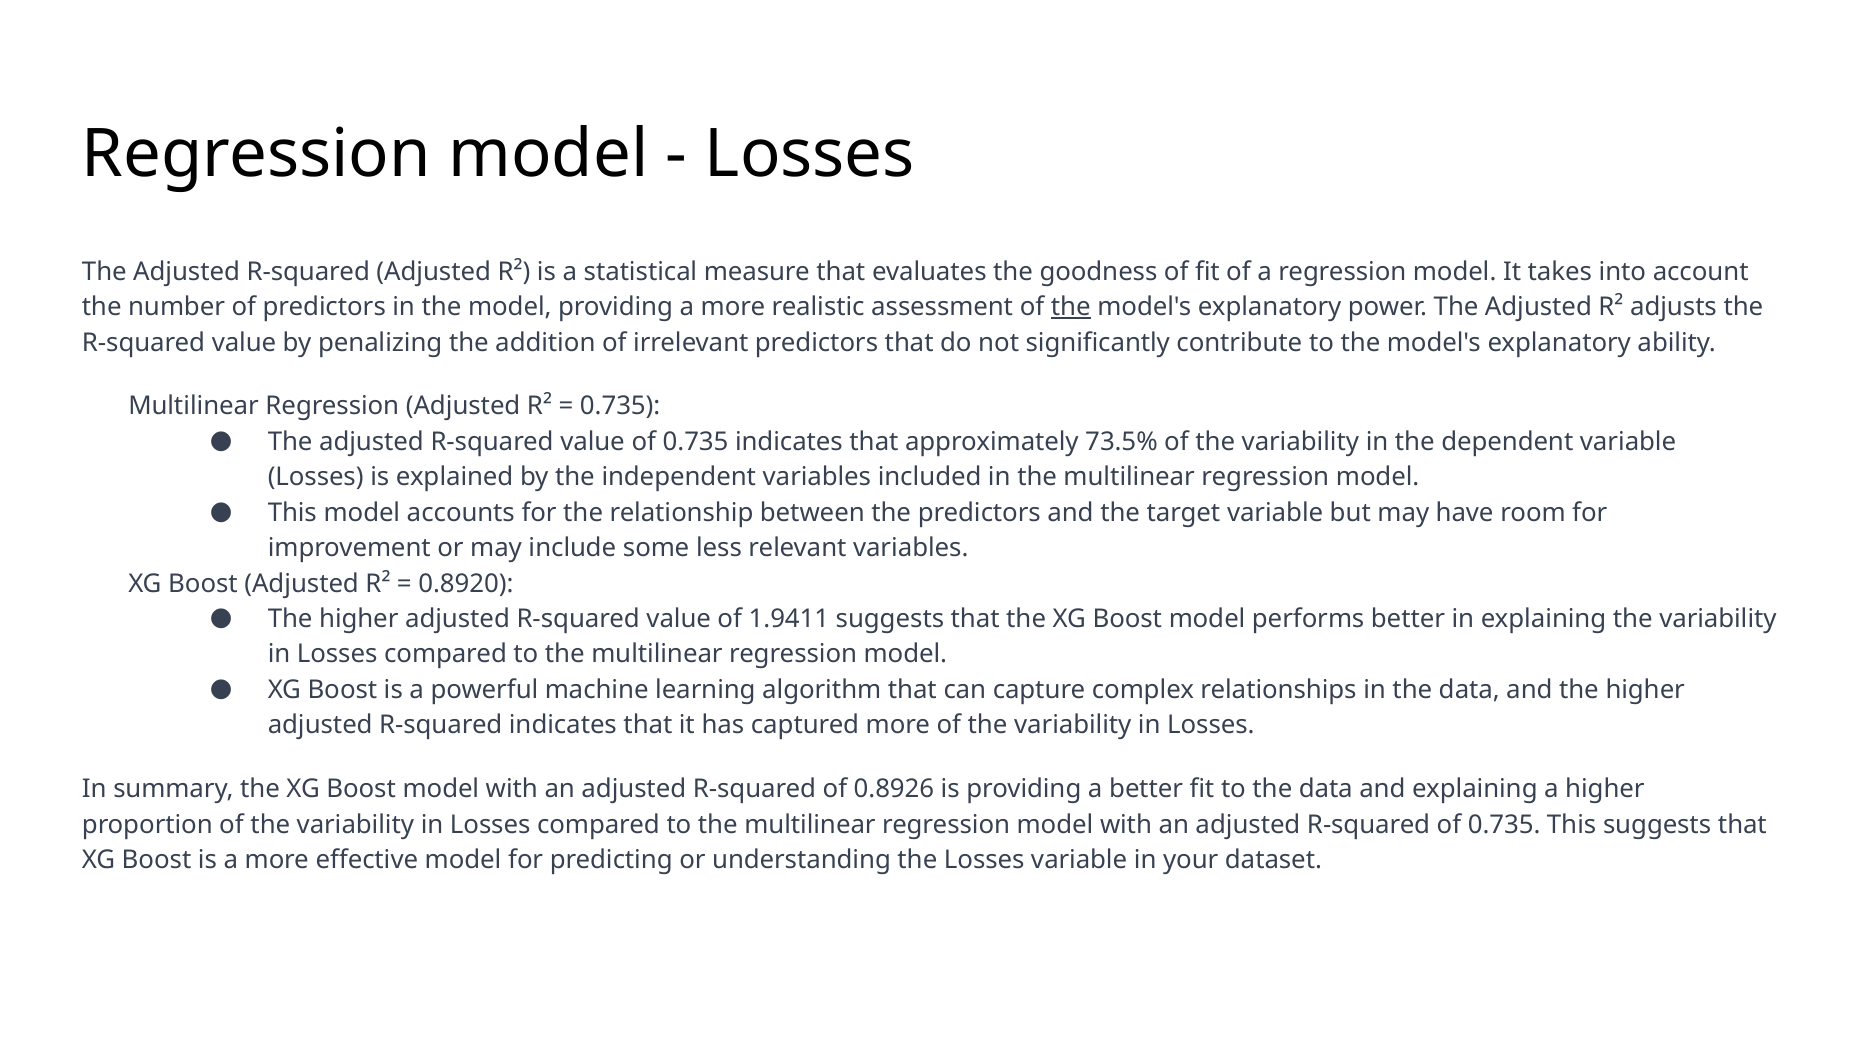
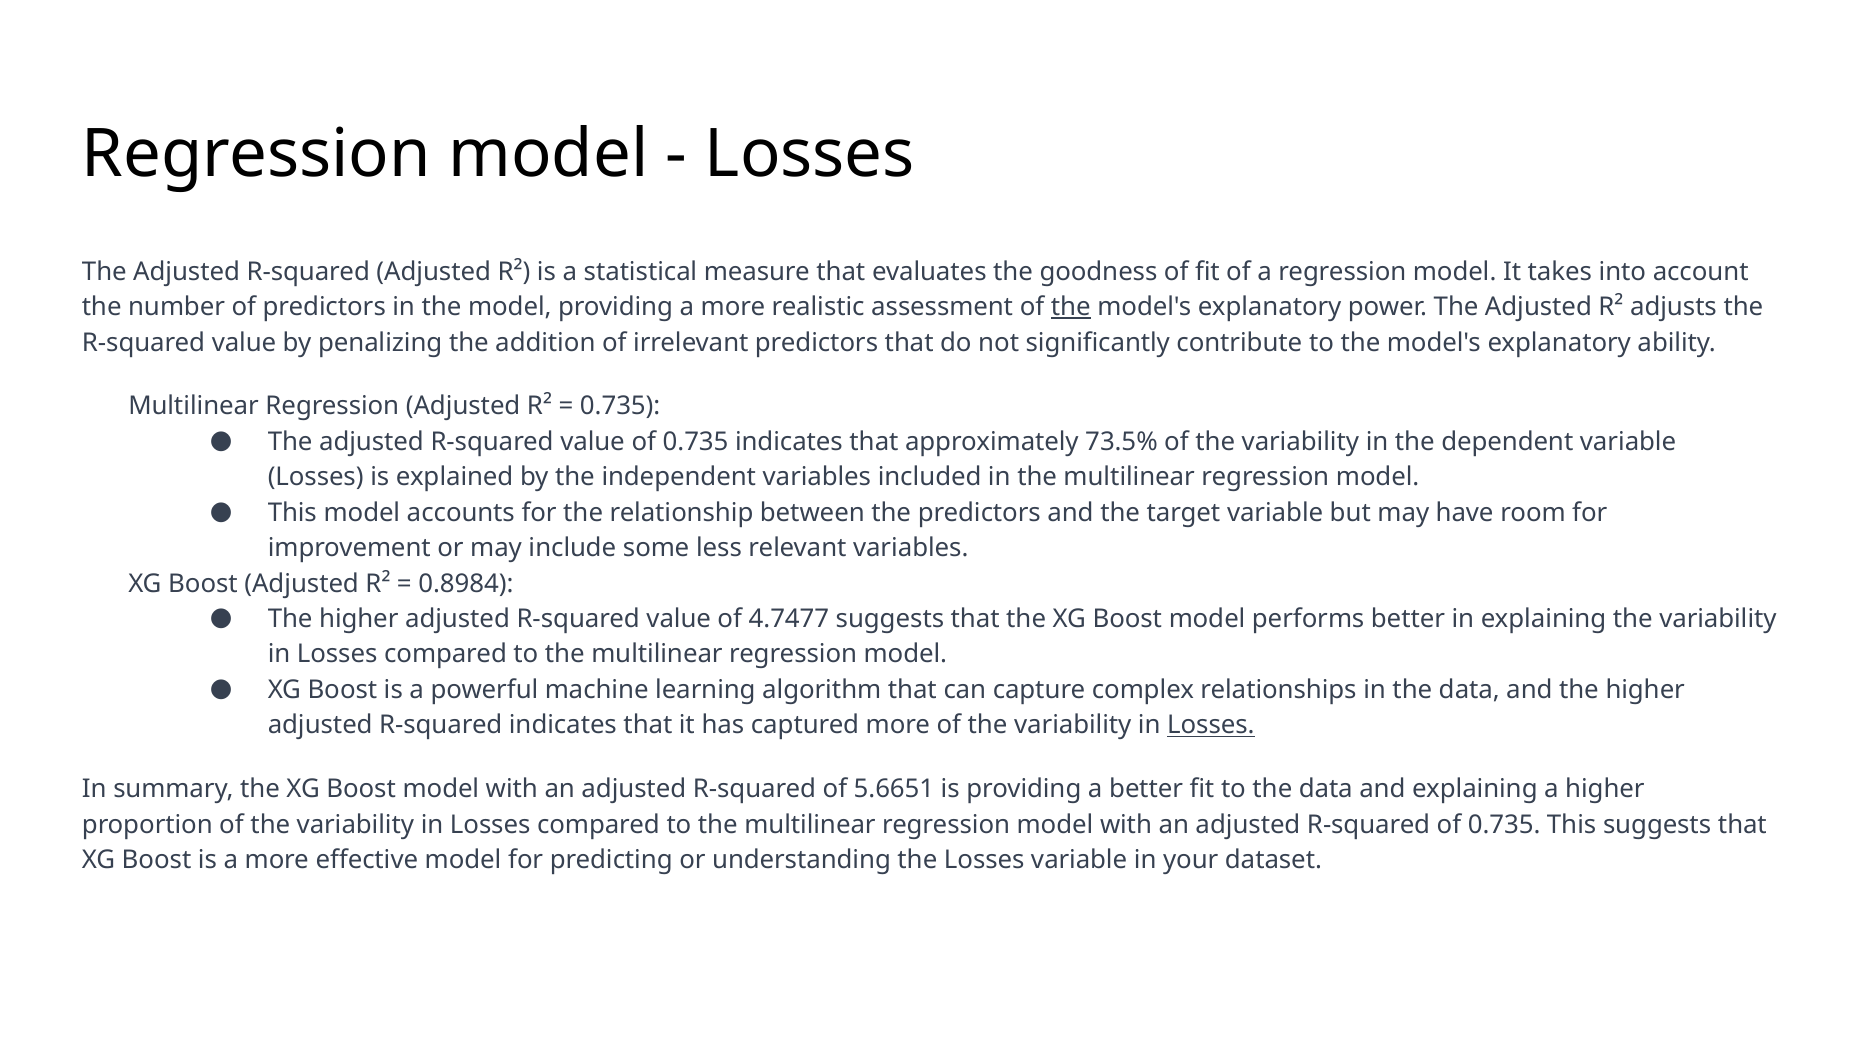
0.8920: 0.8920 -> 0.8984 (466, 583)
1.9411: 1.9411 -> 4.7477 (789, 619)
Losses underline: none -> present (1211, 725)
0.8926: 0.8926 -> 5.6651 (894, 789)
